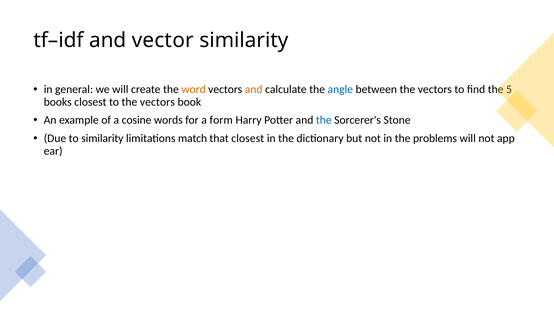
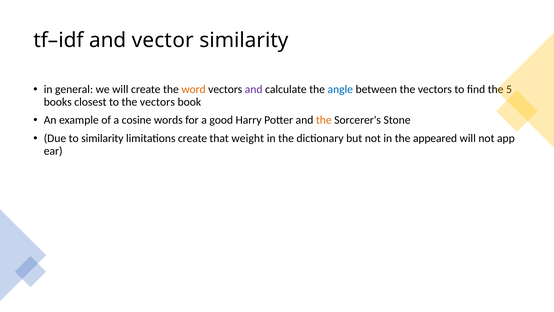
and colour: orange -> purple (254, 89)
form: form -> good (221, 120)
the colour: blue -> orange (324, 120)
limitations match: match -> create (193, 138)
that closest: closest -> weight (248, 138)
problems: problems -> appeared (435, 138)
